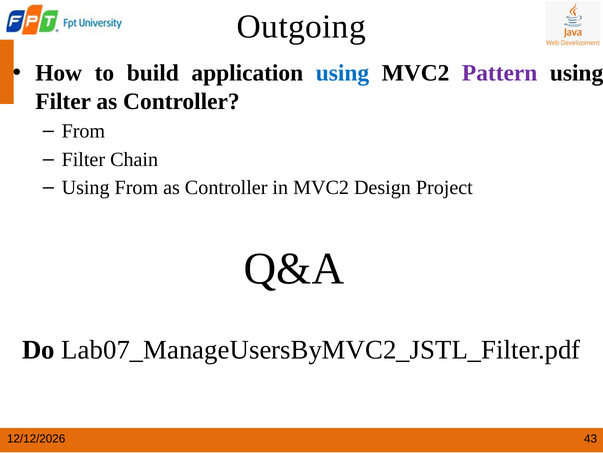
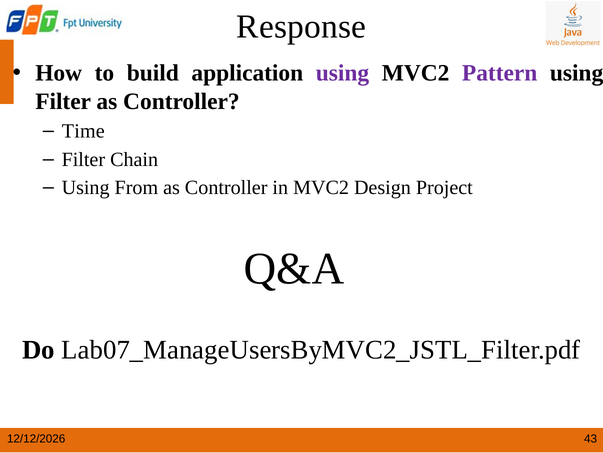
Outgoing: Outgoing -> Response (301, 26)
using colour: blue -> purple (342, 73)
From: From -> Time (83, 131)
